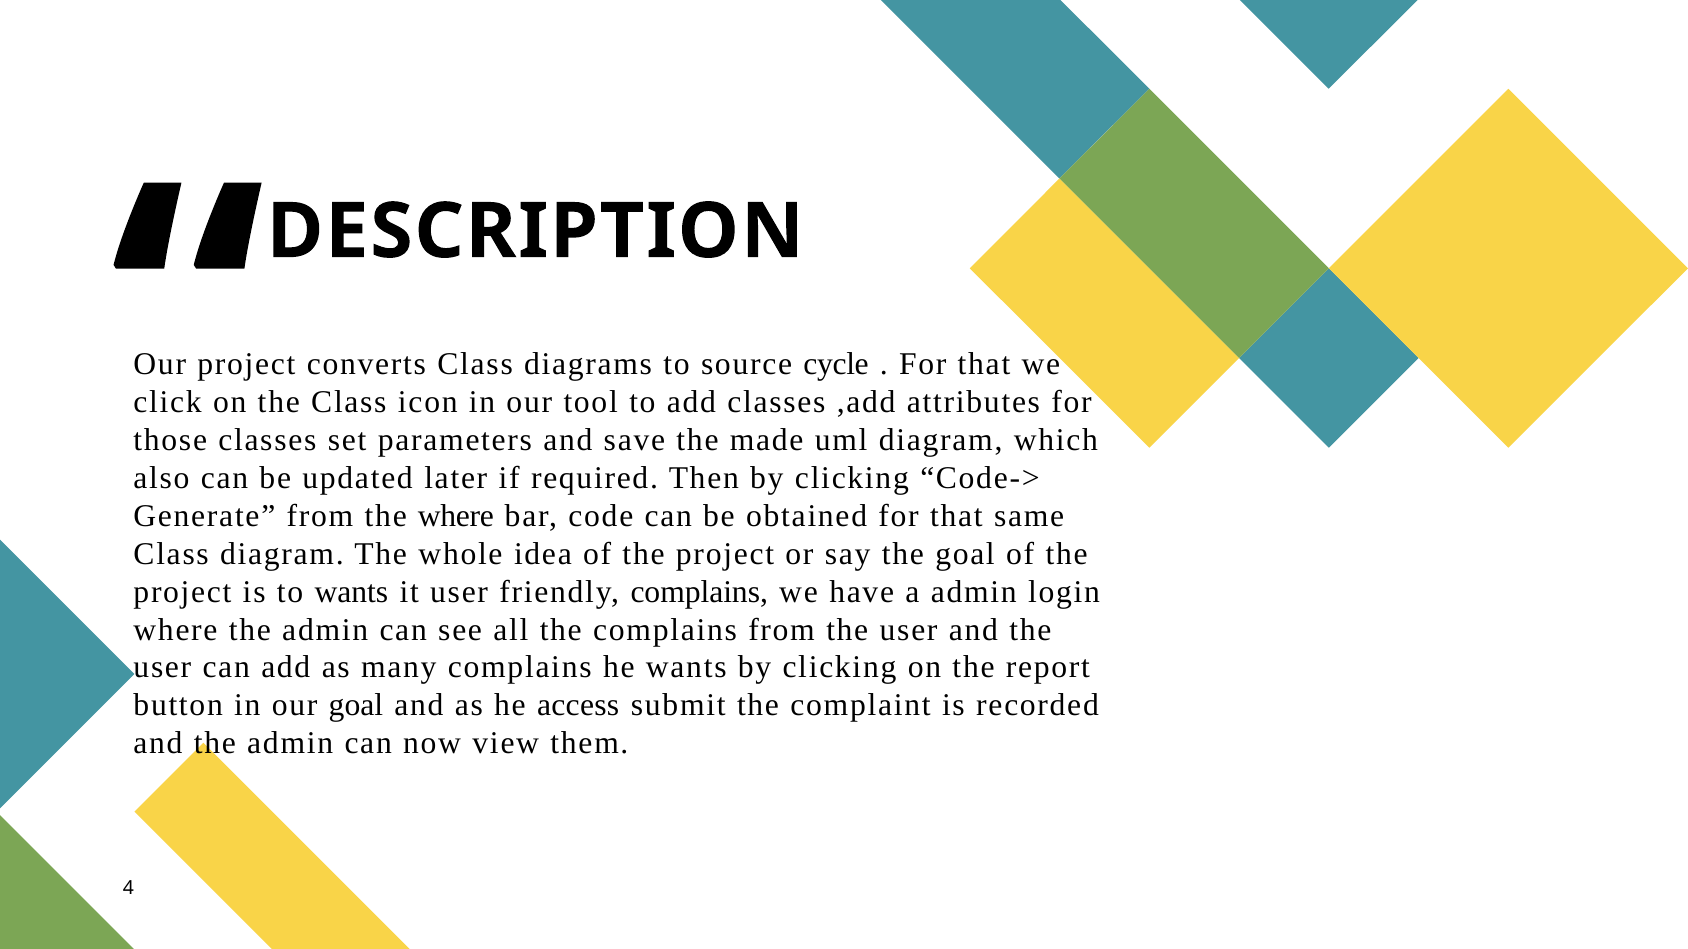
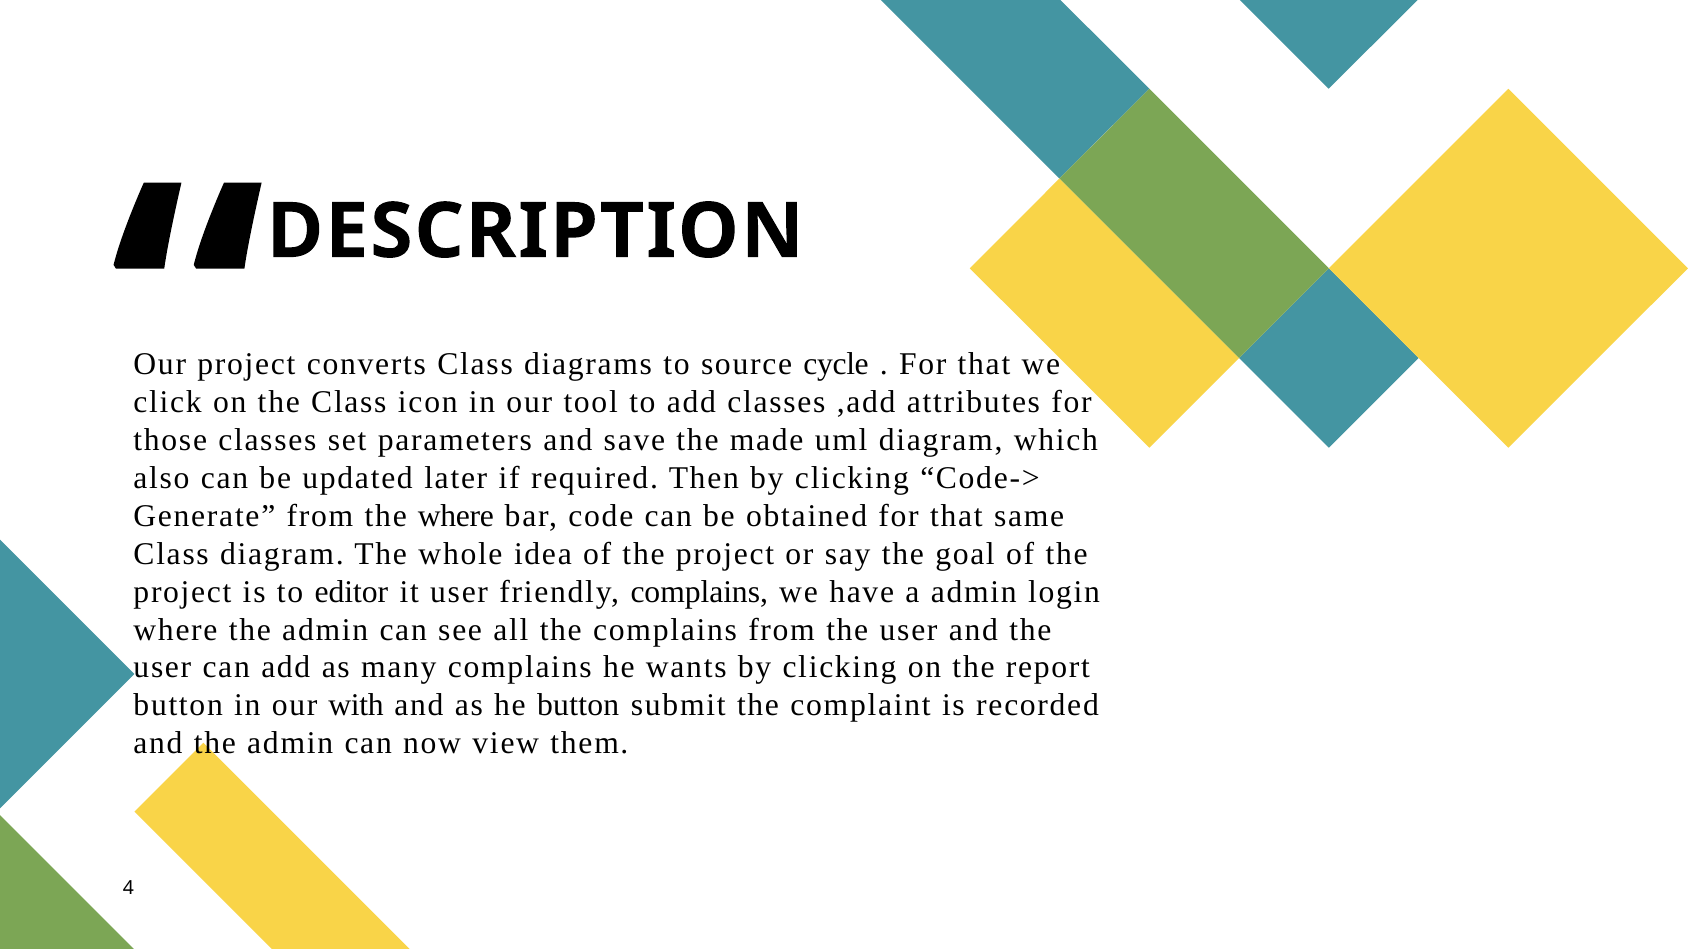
to wants: wants -> editor (351, 592)
our goal: goal -> with (356, 706)
he access: access -> button (578, 706)
